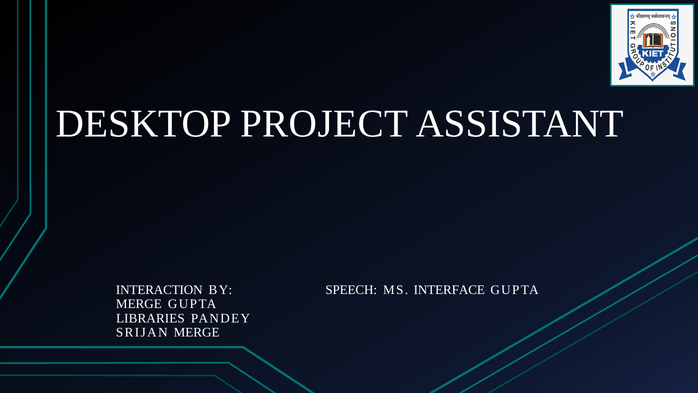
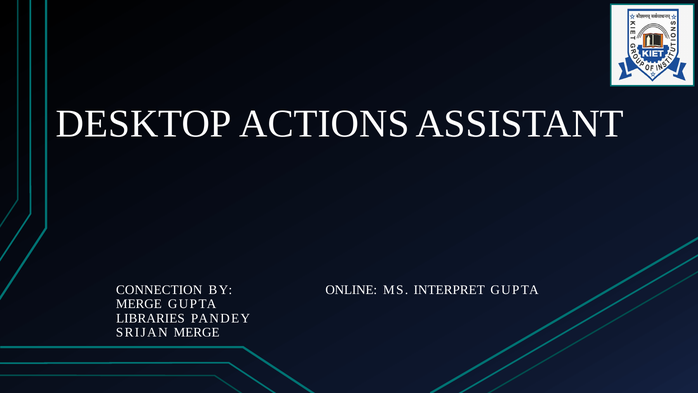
PROJECT: PROJECT -> ACTIONS (324, 124)
INTERACTION: INTERACTION -> CONNECTION (159, 290)
SPEECH: SPEECH -> ONLINE (351, 290)
INTERFACE: INTERFACE -> INTERPRET (449, 290)
